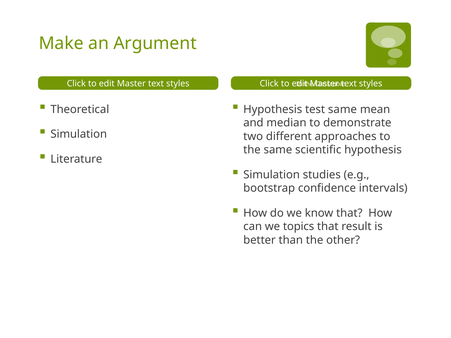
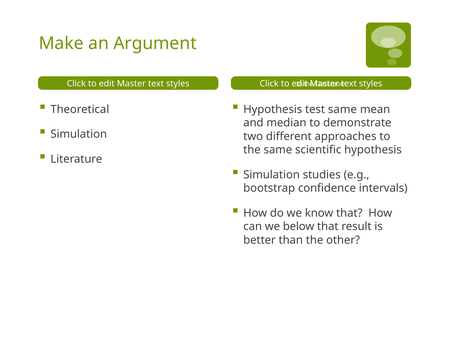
topics: topics -> below (299, 227)
